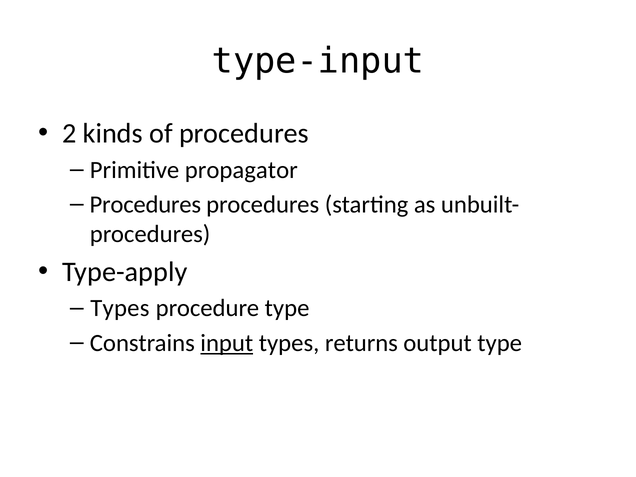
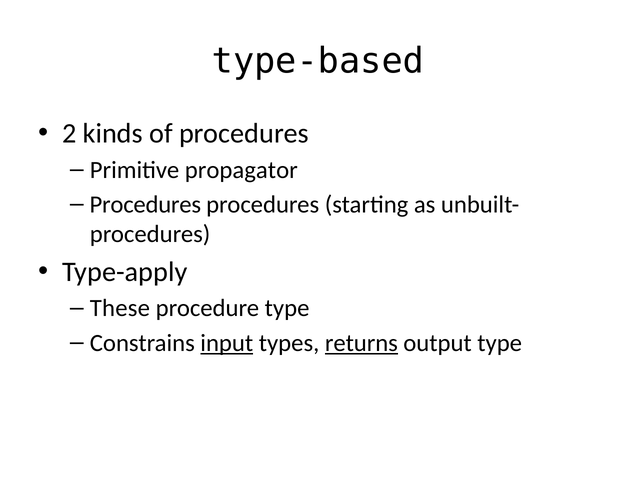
type-input: type-input -> type-based (318, 61)
Types: Types -> These (120, 308)
returns underline: none -> present (361, 343)
